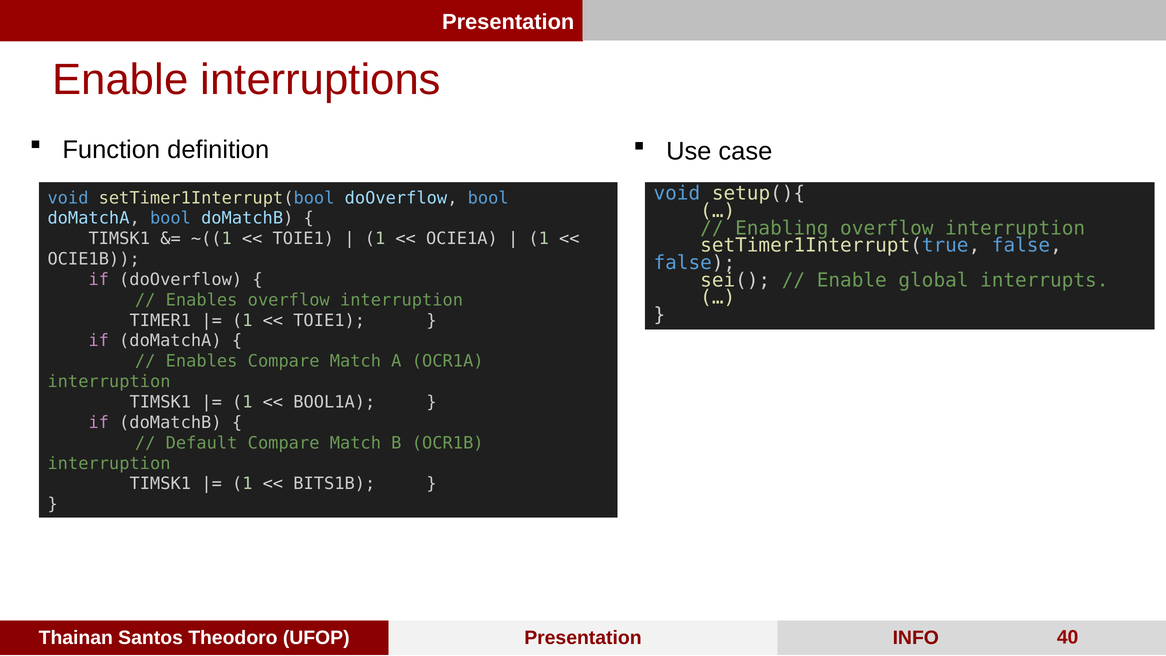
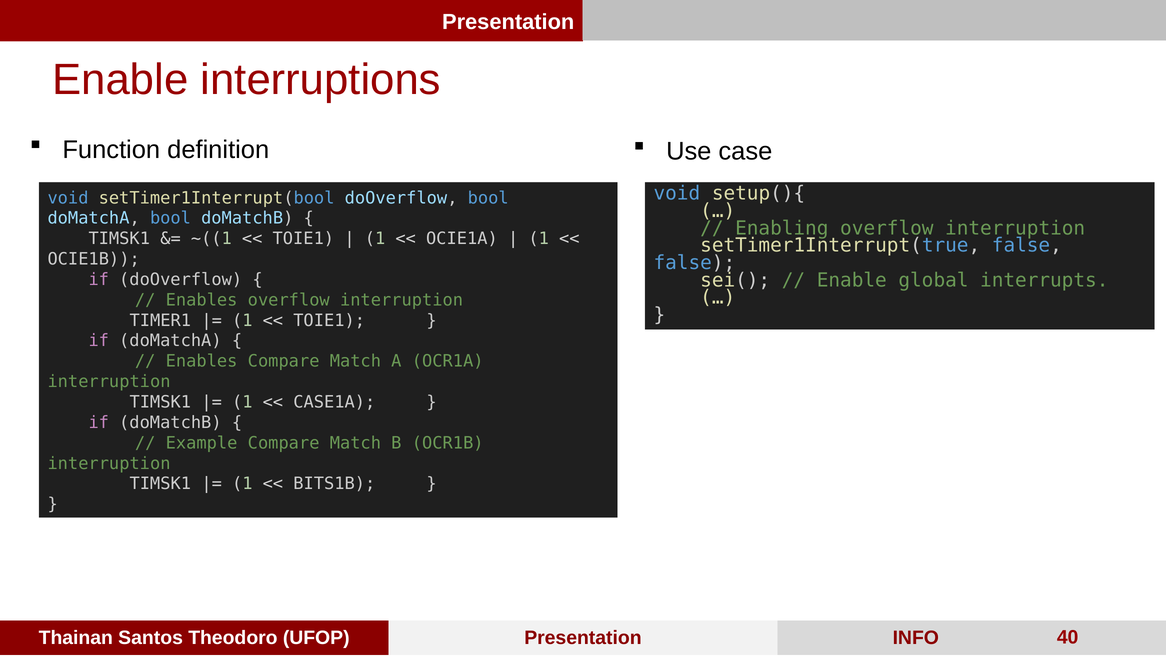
BOOL1A: BOOL1A -> CASE1A (334, 402)
Default: Default -> Example (202, 443)
